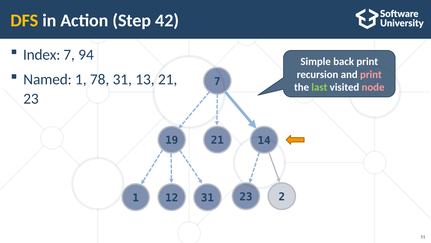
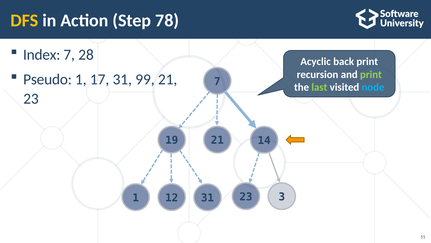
42: 42 -> 78 (167, 20)
94: 94 -> 28 (86, 55)
Simple: Simple -> Acyclic (316, 61)
print colour: pink -> light green (371, 74)
Named: Named -> Pseudo (48, 79)
78: 78 -> 17 (100, 79)
13: 13 -> 99 (145, 79)
node colour: pink -> light blue (373, 87)
2: 2 -> 3 (282, 196)
